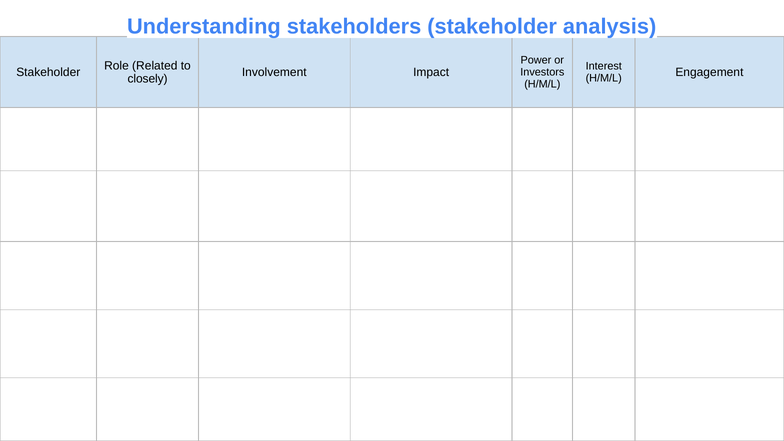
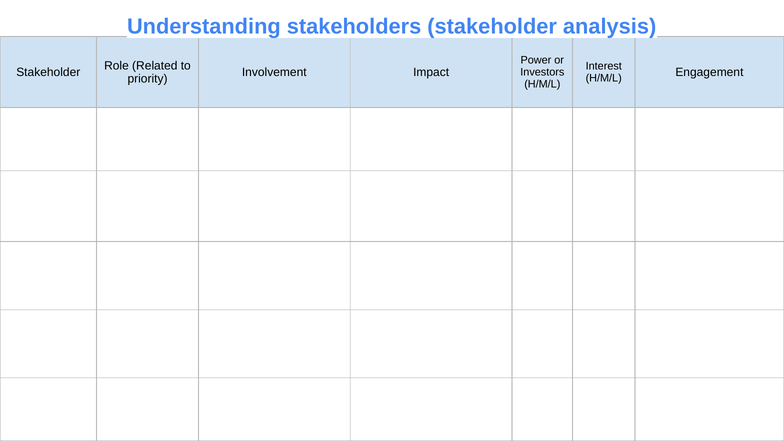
closely: closely -> priority (148, 79)
